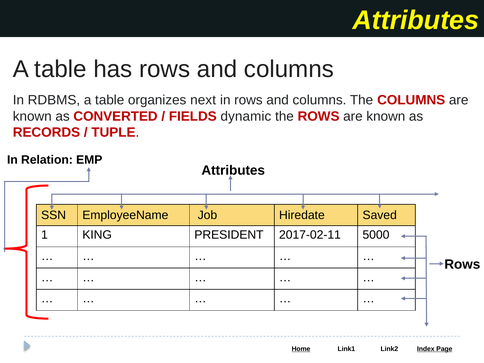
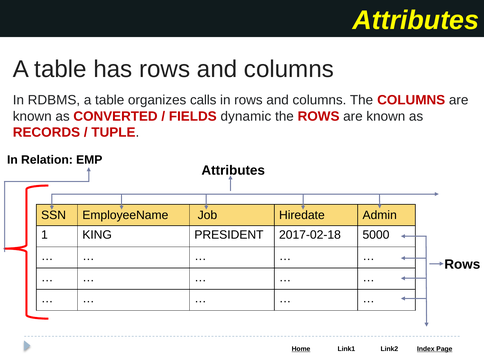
next: next -> calls (203, 100)
Saved: Saved -> Admin (380, 215)
2017-02-11: 2017-02-11 -> 2017-02-18 (310, 235)
